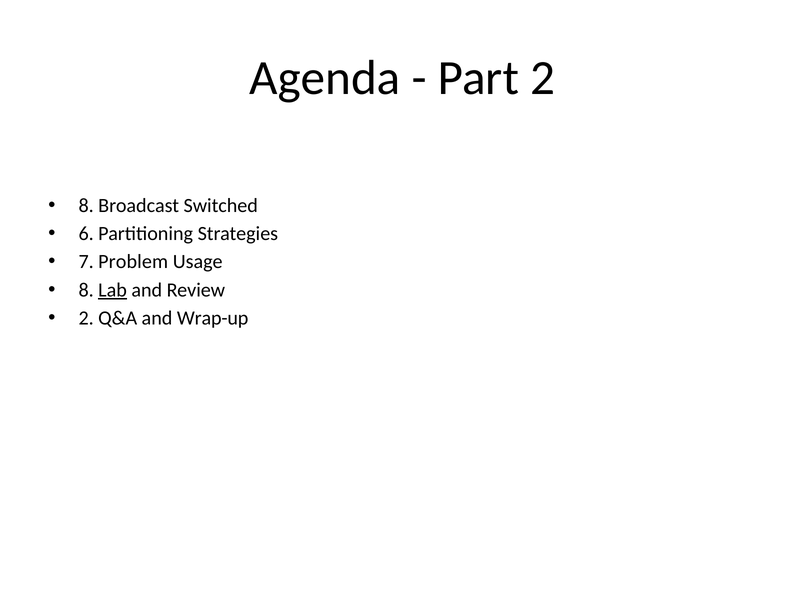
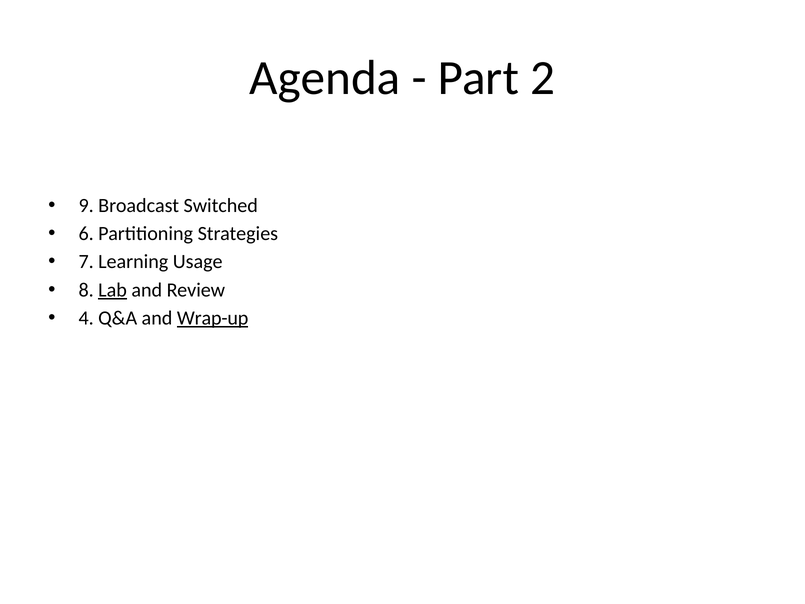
8: 8 -> 9 (86, 205)
Problem: Problem -> Learning (133, 262)
2: 2 -> 4 (86, 318)
Wrap-up underline: none -> present (213, 318)
